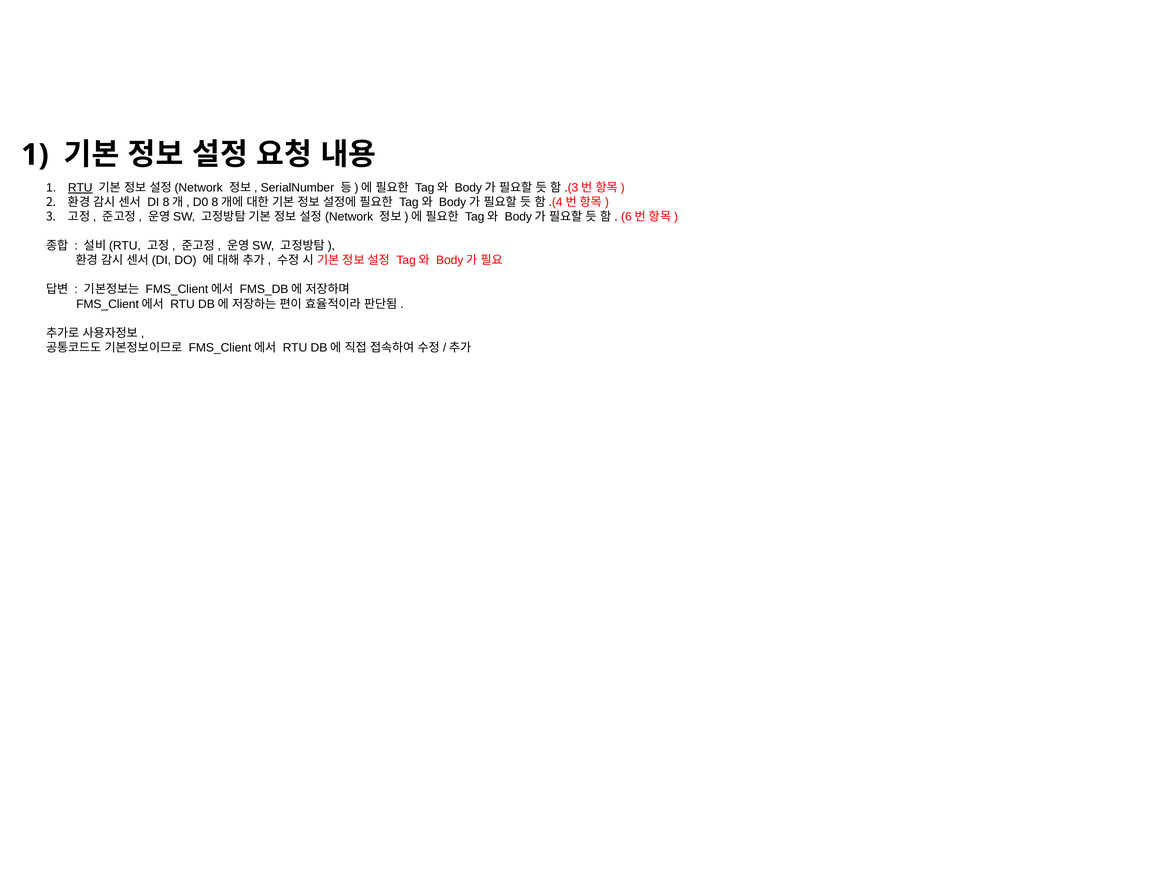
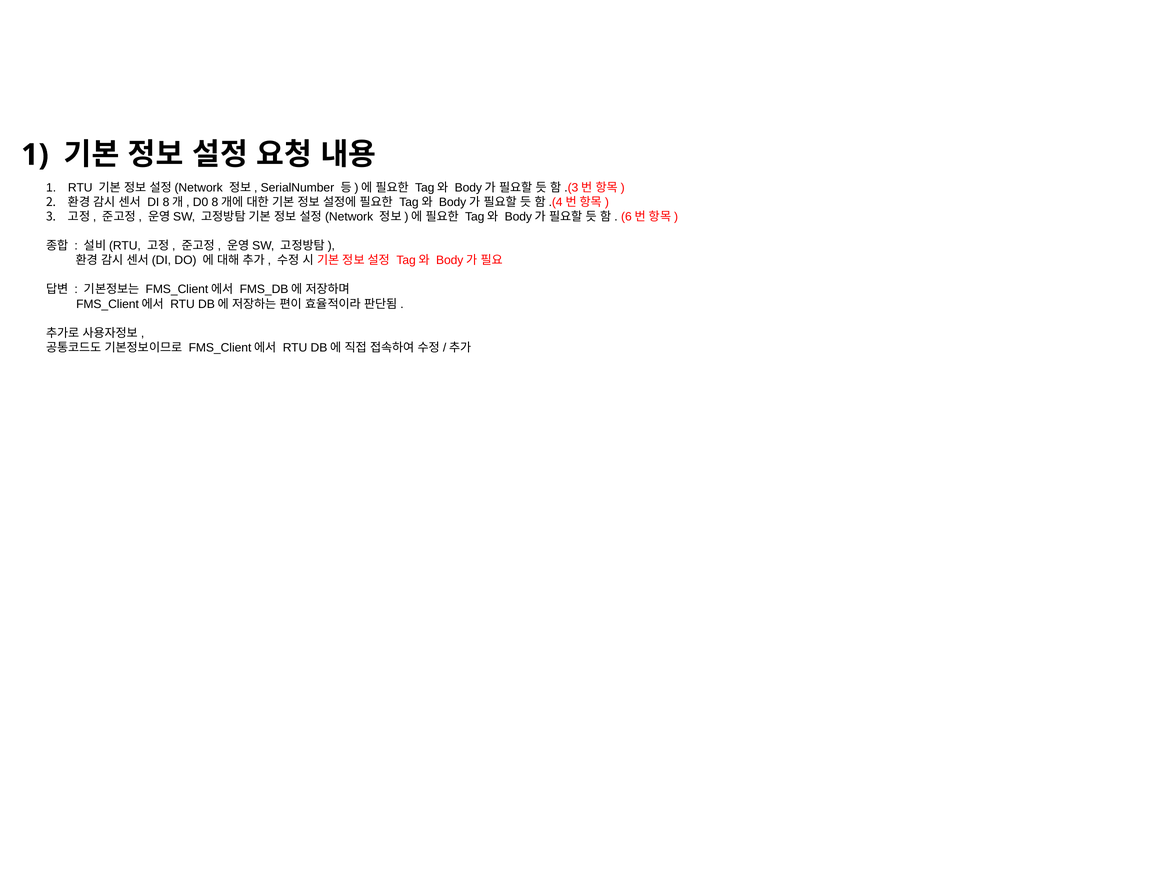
RTU underline: present -> none (80, 188)
